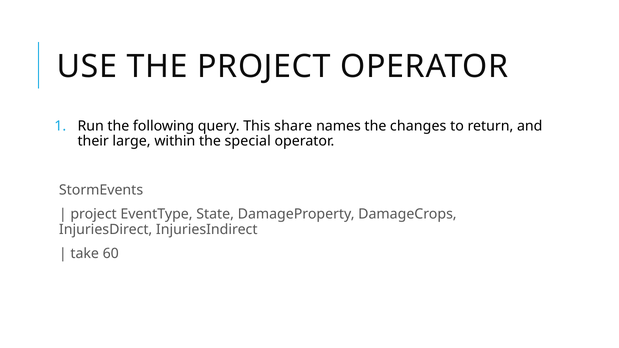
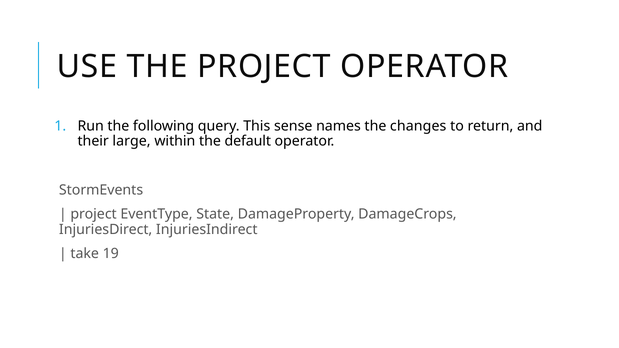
share: share -> sense (293, 126)
special: special -> default (248, 141)
60: 60 -> 19 (111, 254)
